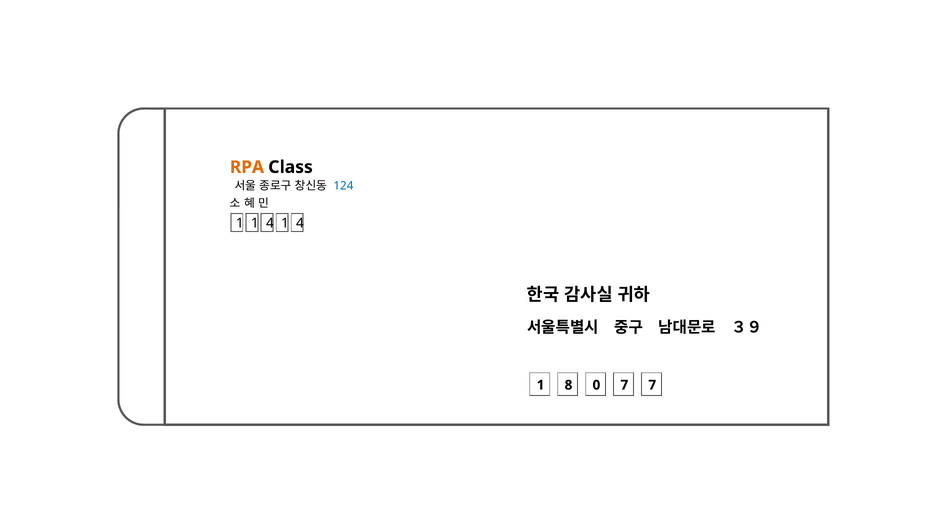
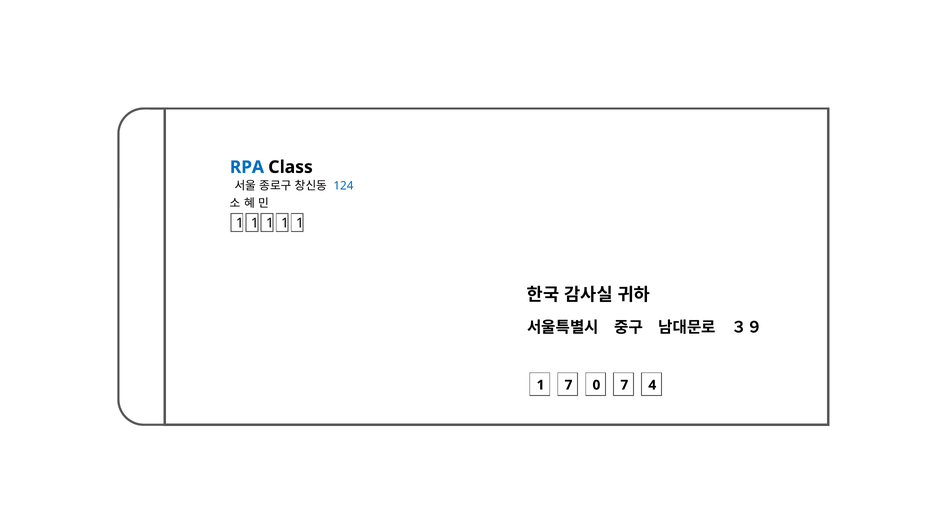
RPA colour: orange -> blue (247, 167)
4: 4 -> 1 (270, 223)
4: 4 -> 1 (300, 223)
1 8: 8 -> 7 (568, 385)
7 7: 7 -> 4 (652, 385)
